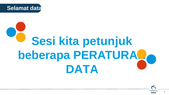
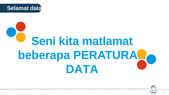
Sesi: Sesi -> Seni (44, 41)
petunjuk: petunjuk -> matlamat (107, 41)
